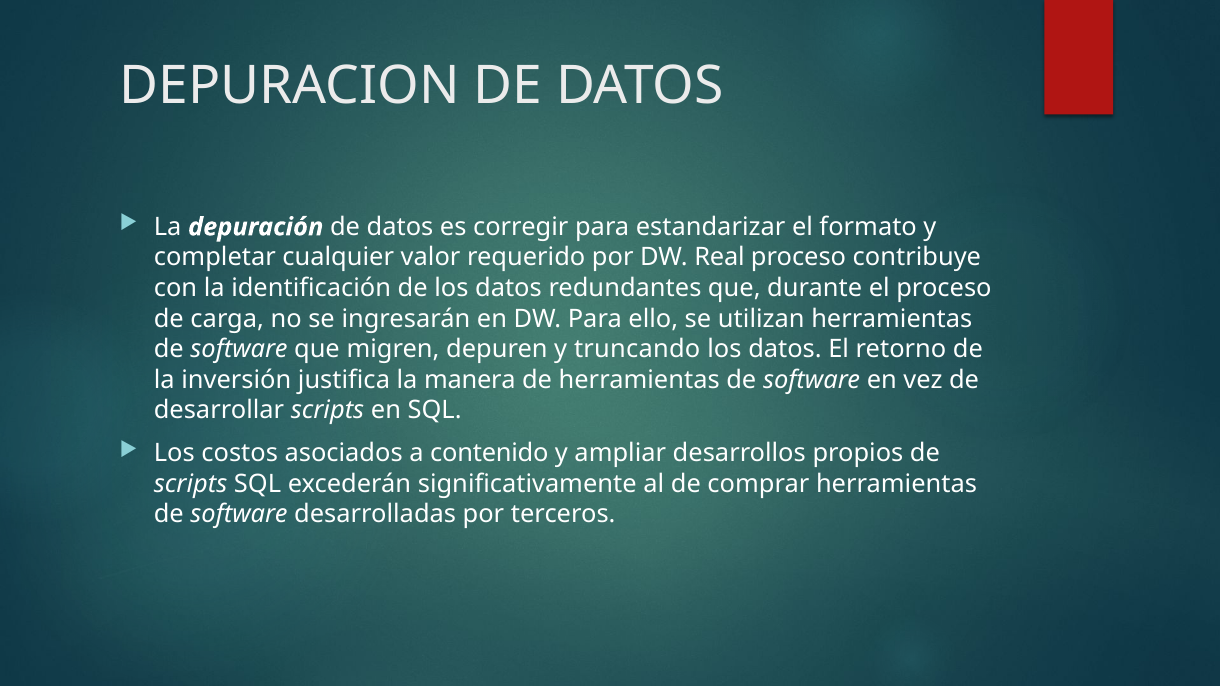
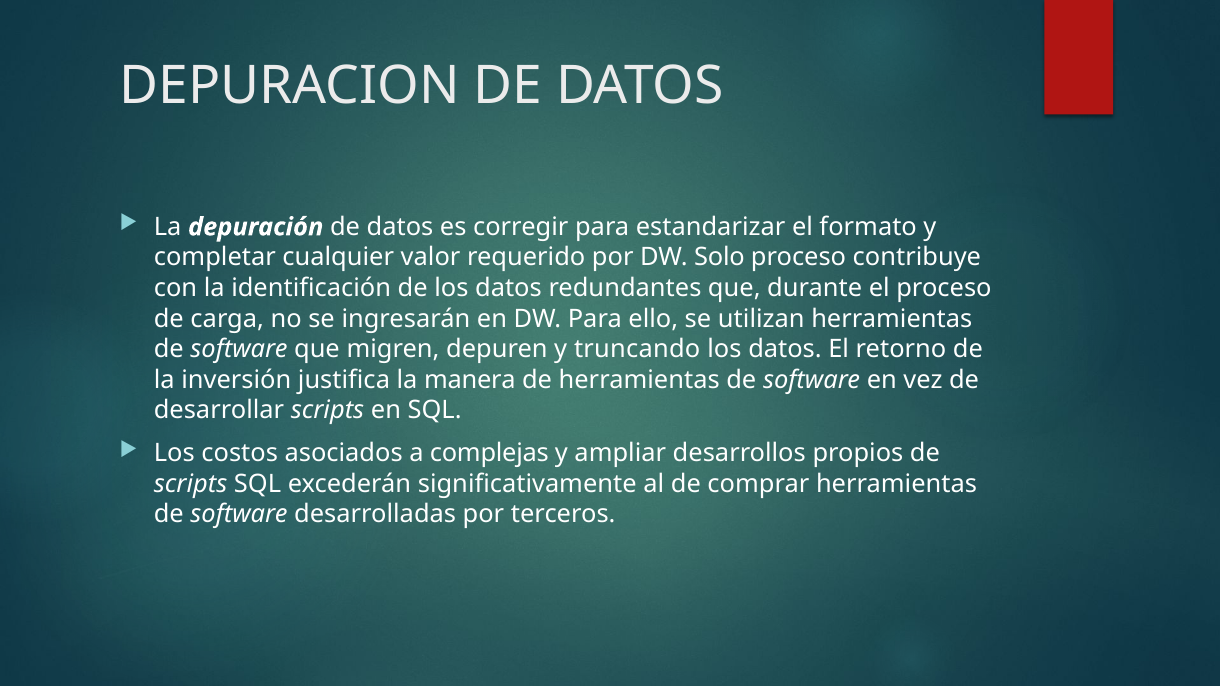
Real: Real -> Solo (719, 258)
contenido: contenido -> complejas (489, 454)
